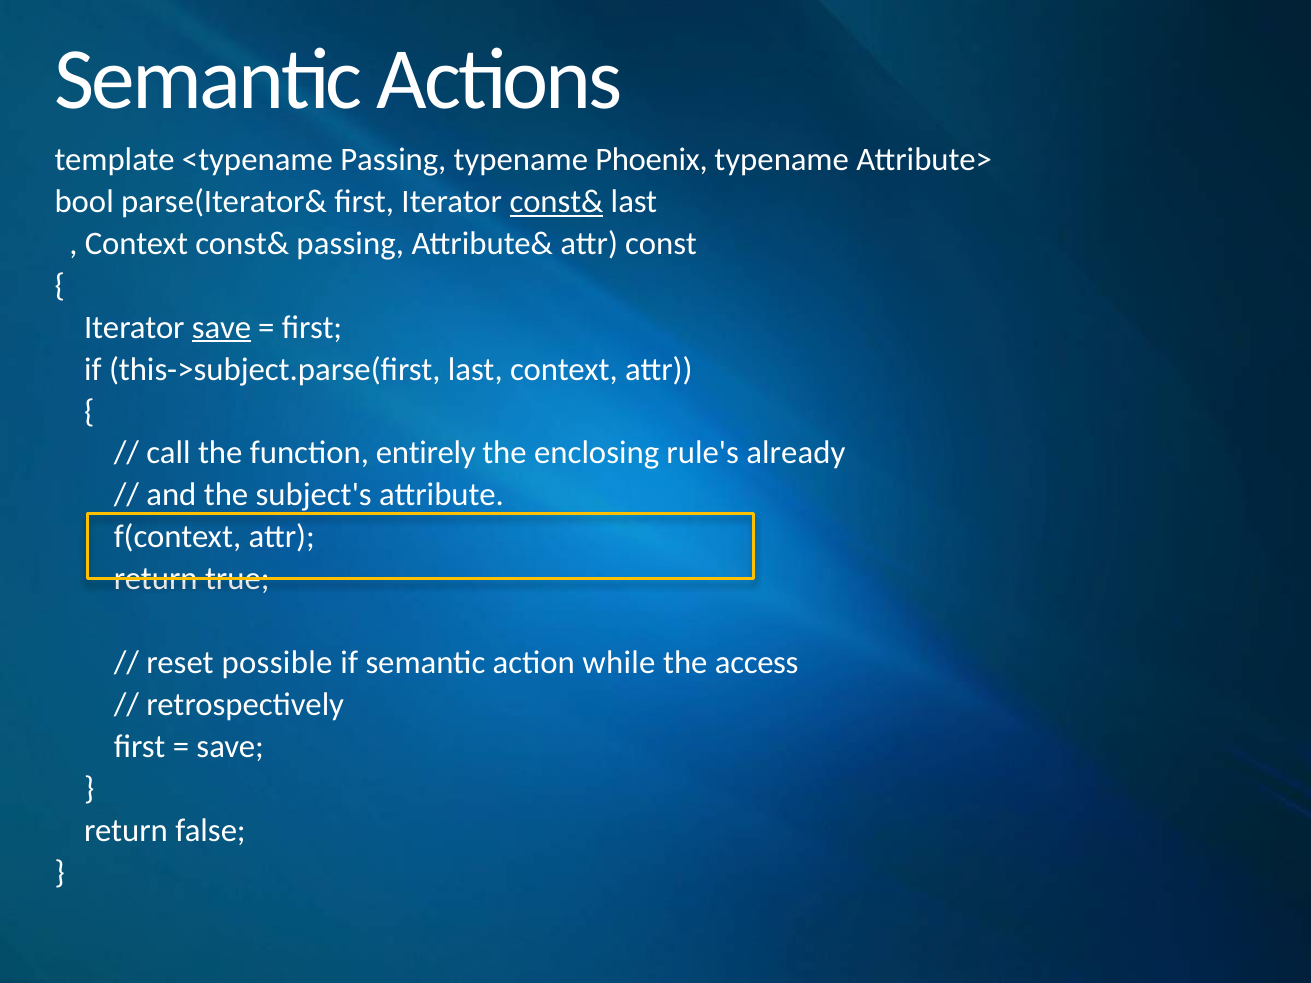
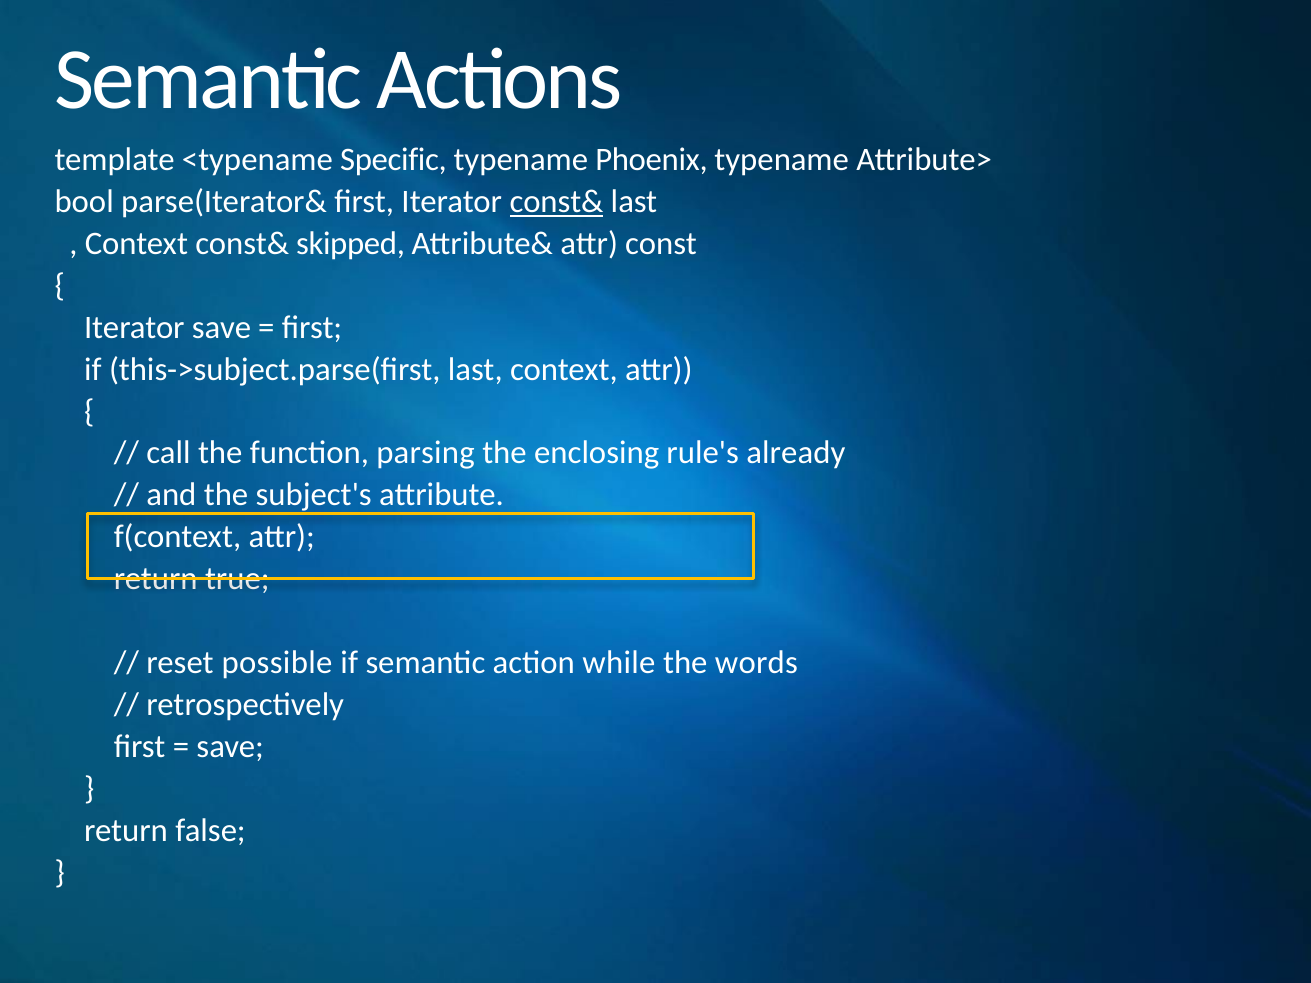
<typename Passing: Passing -> Specific (393, 160)
const& passing: passing -> skipped (351, 243)
save underline: present -> none (222, 327)
entirely: entirely -> parsing (426, 453)
access: access -> words (756, 663)
